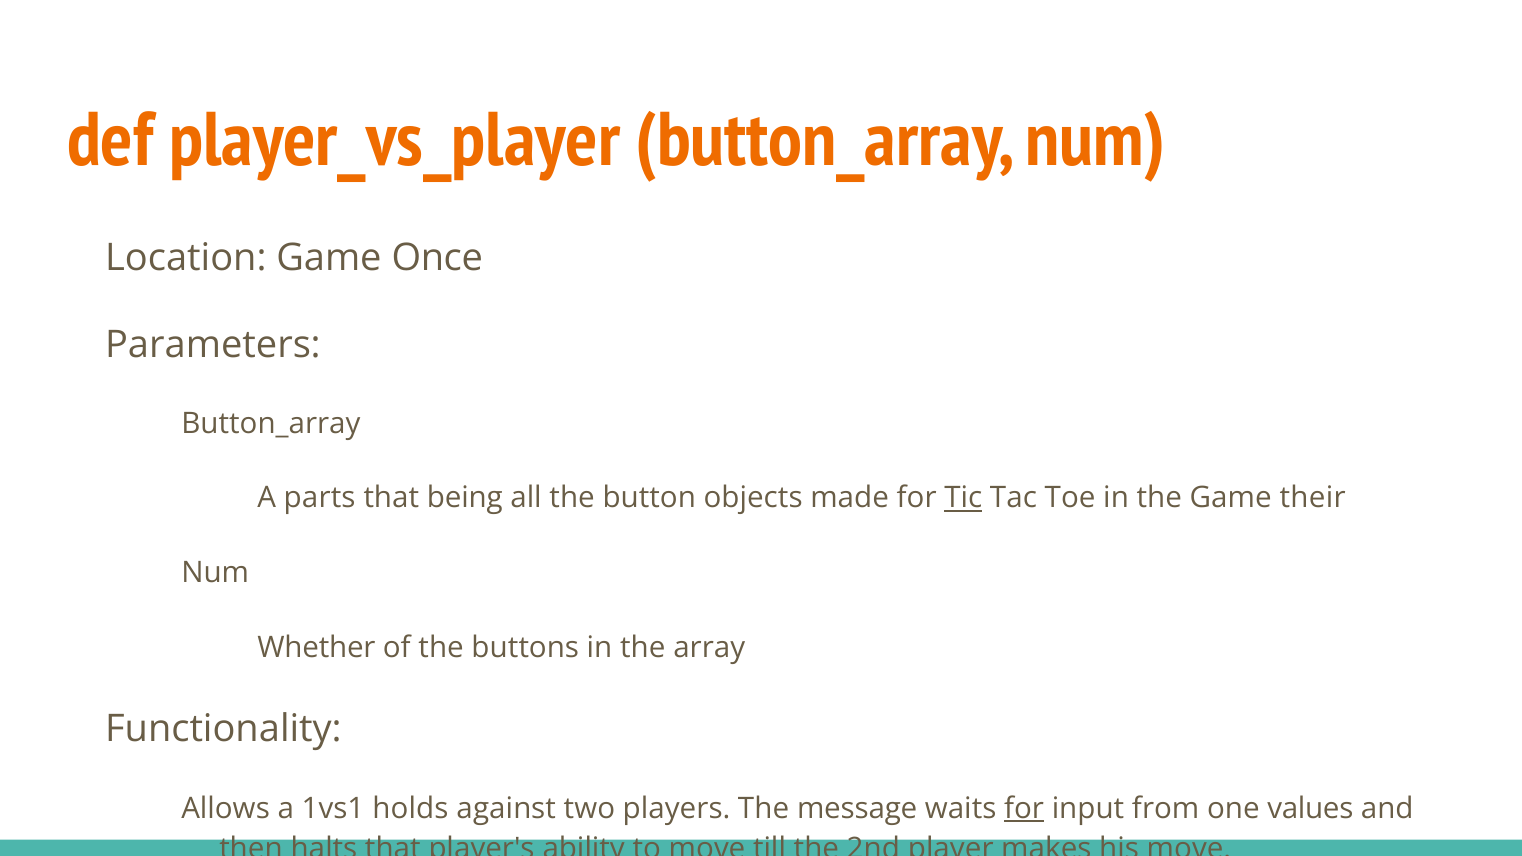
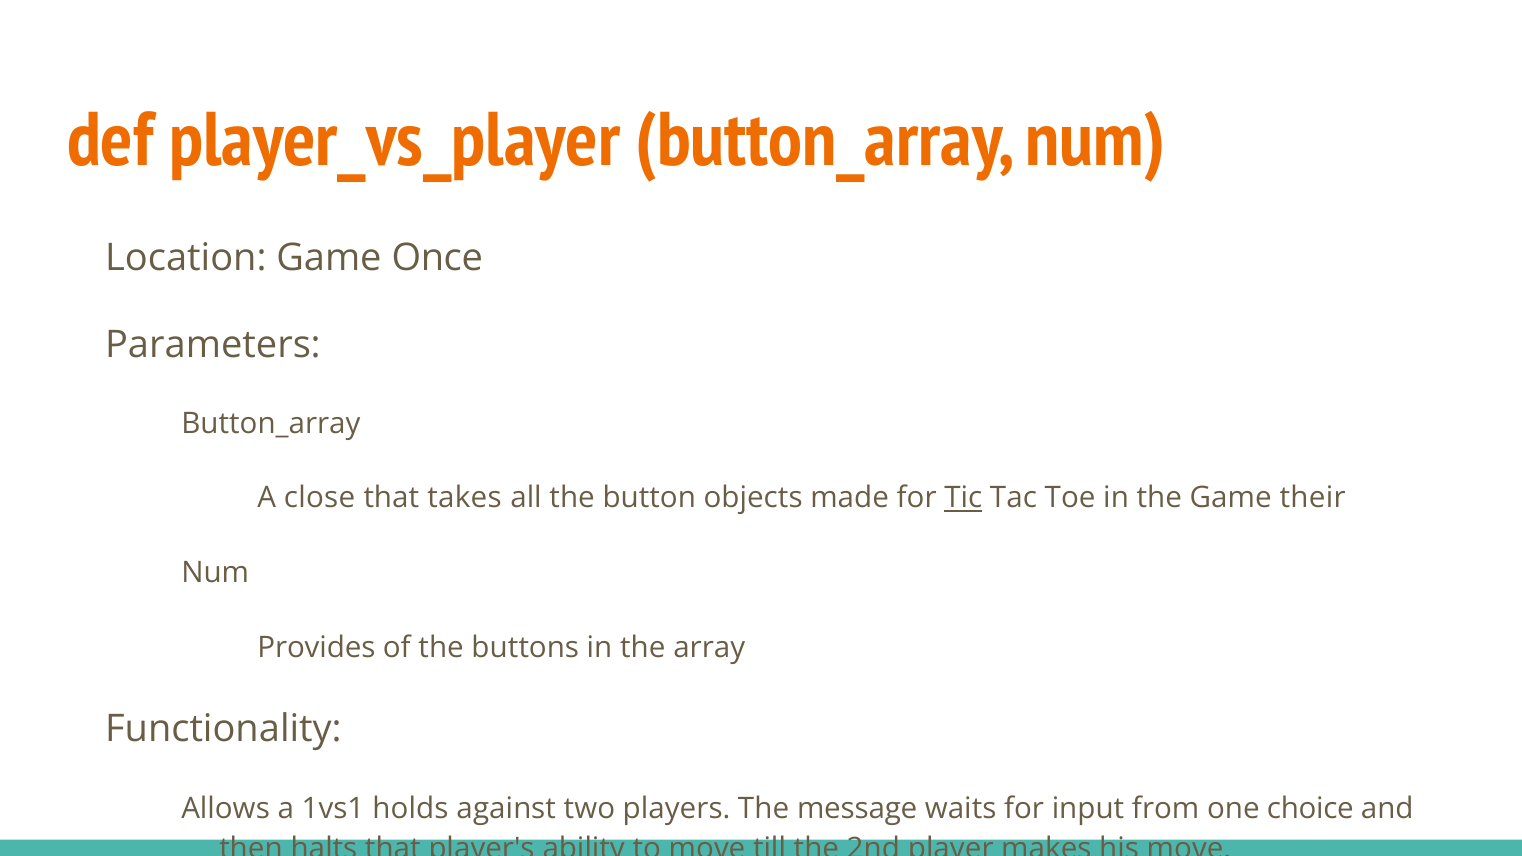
parts: parts -> close (320, 498)
being: being -> takes (465, 498)
Whether: Whether -> Provides (316, 648)
for underline: present -> none (1024, 808)
values: values -> choice (1310, 808)
